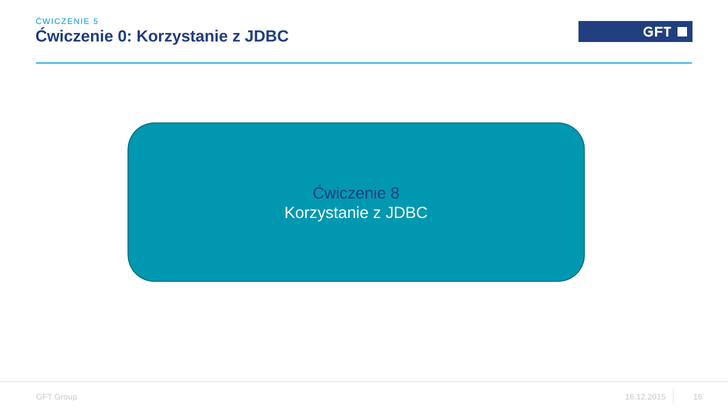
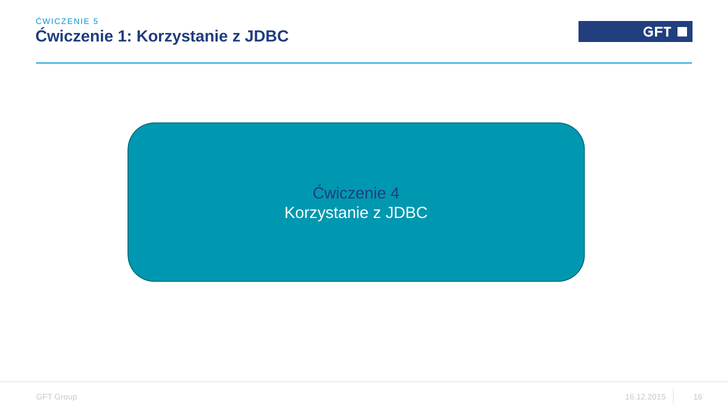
0: 0 -> 1 (125, 36)
8: 8 -> 4 (395, 194)
